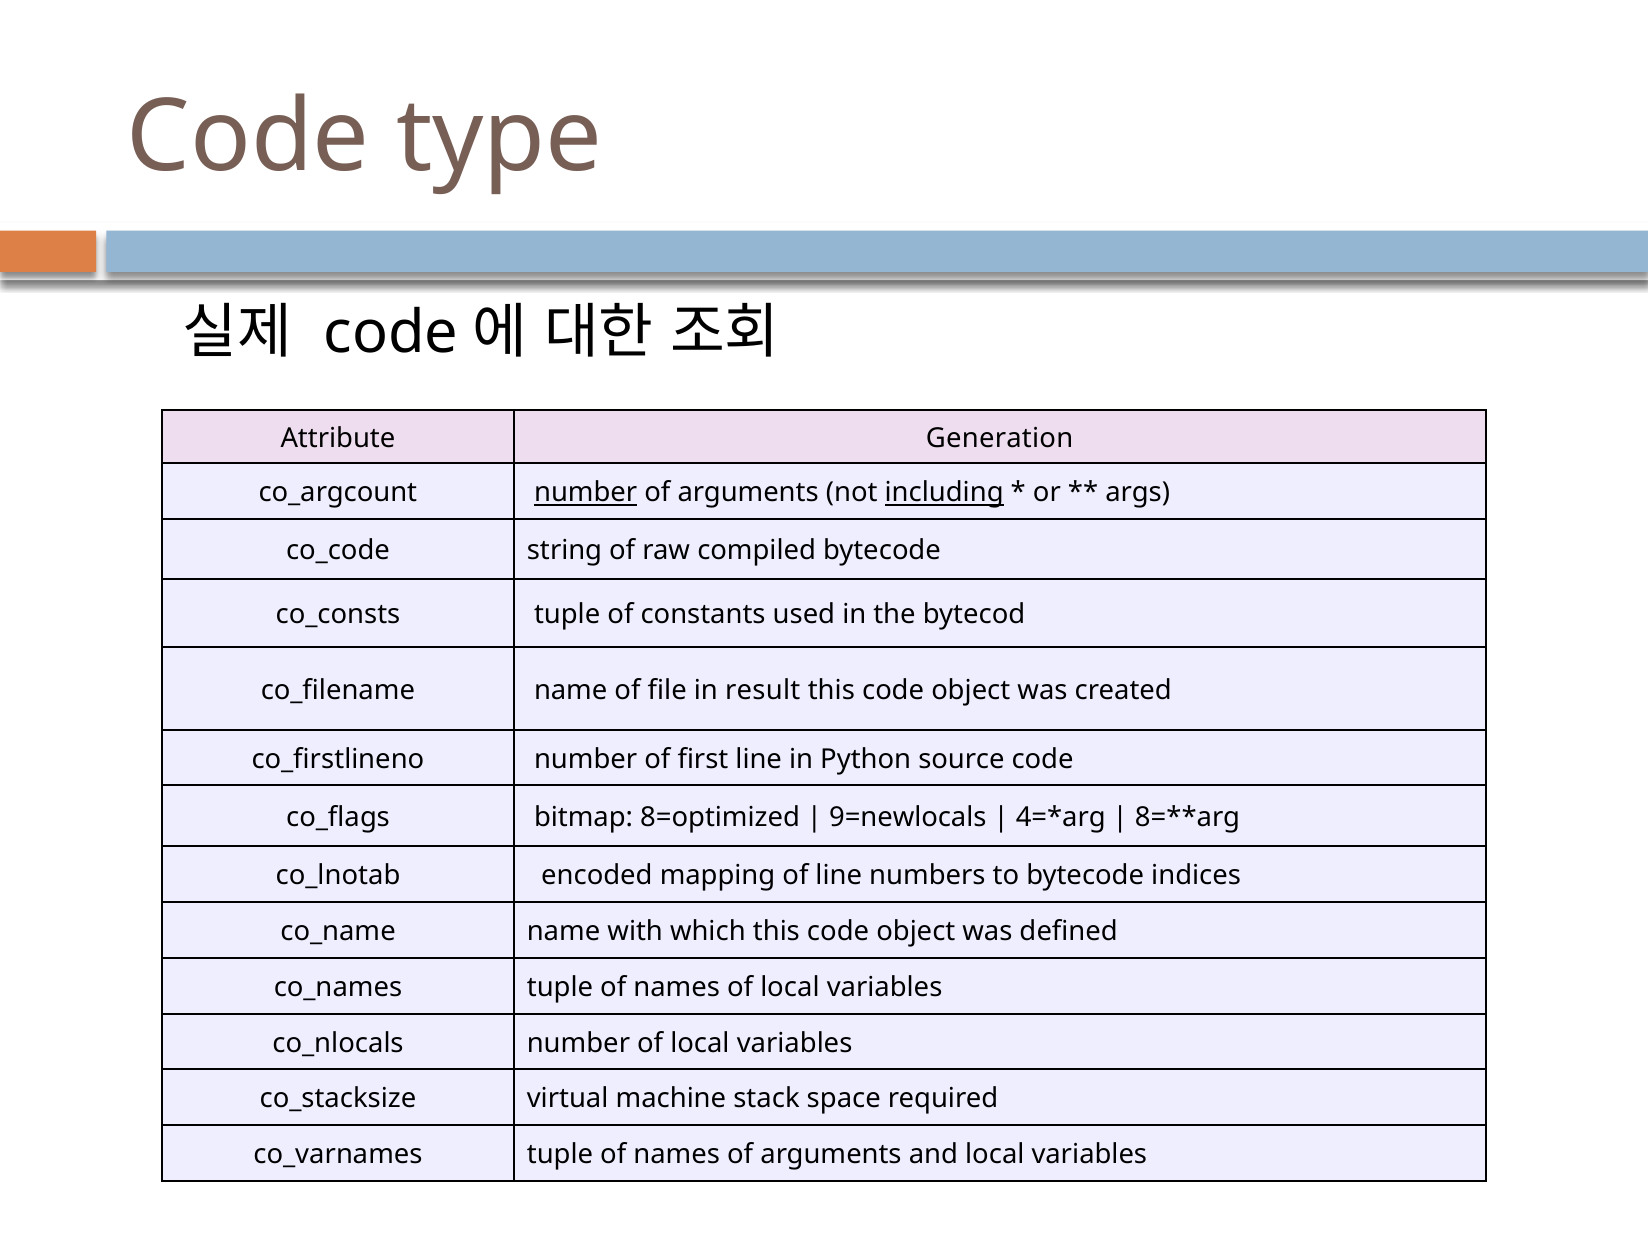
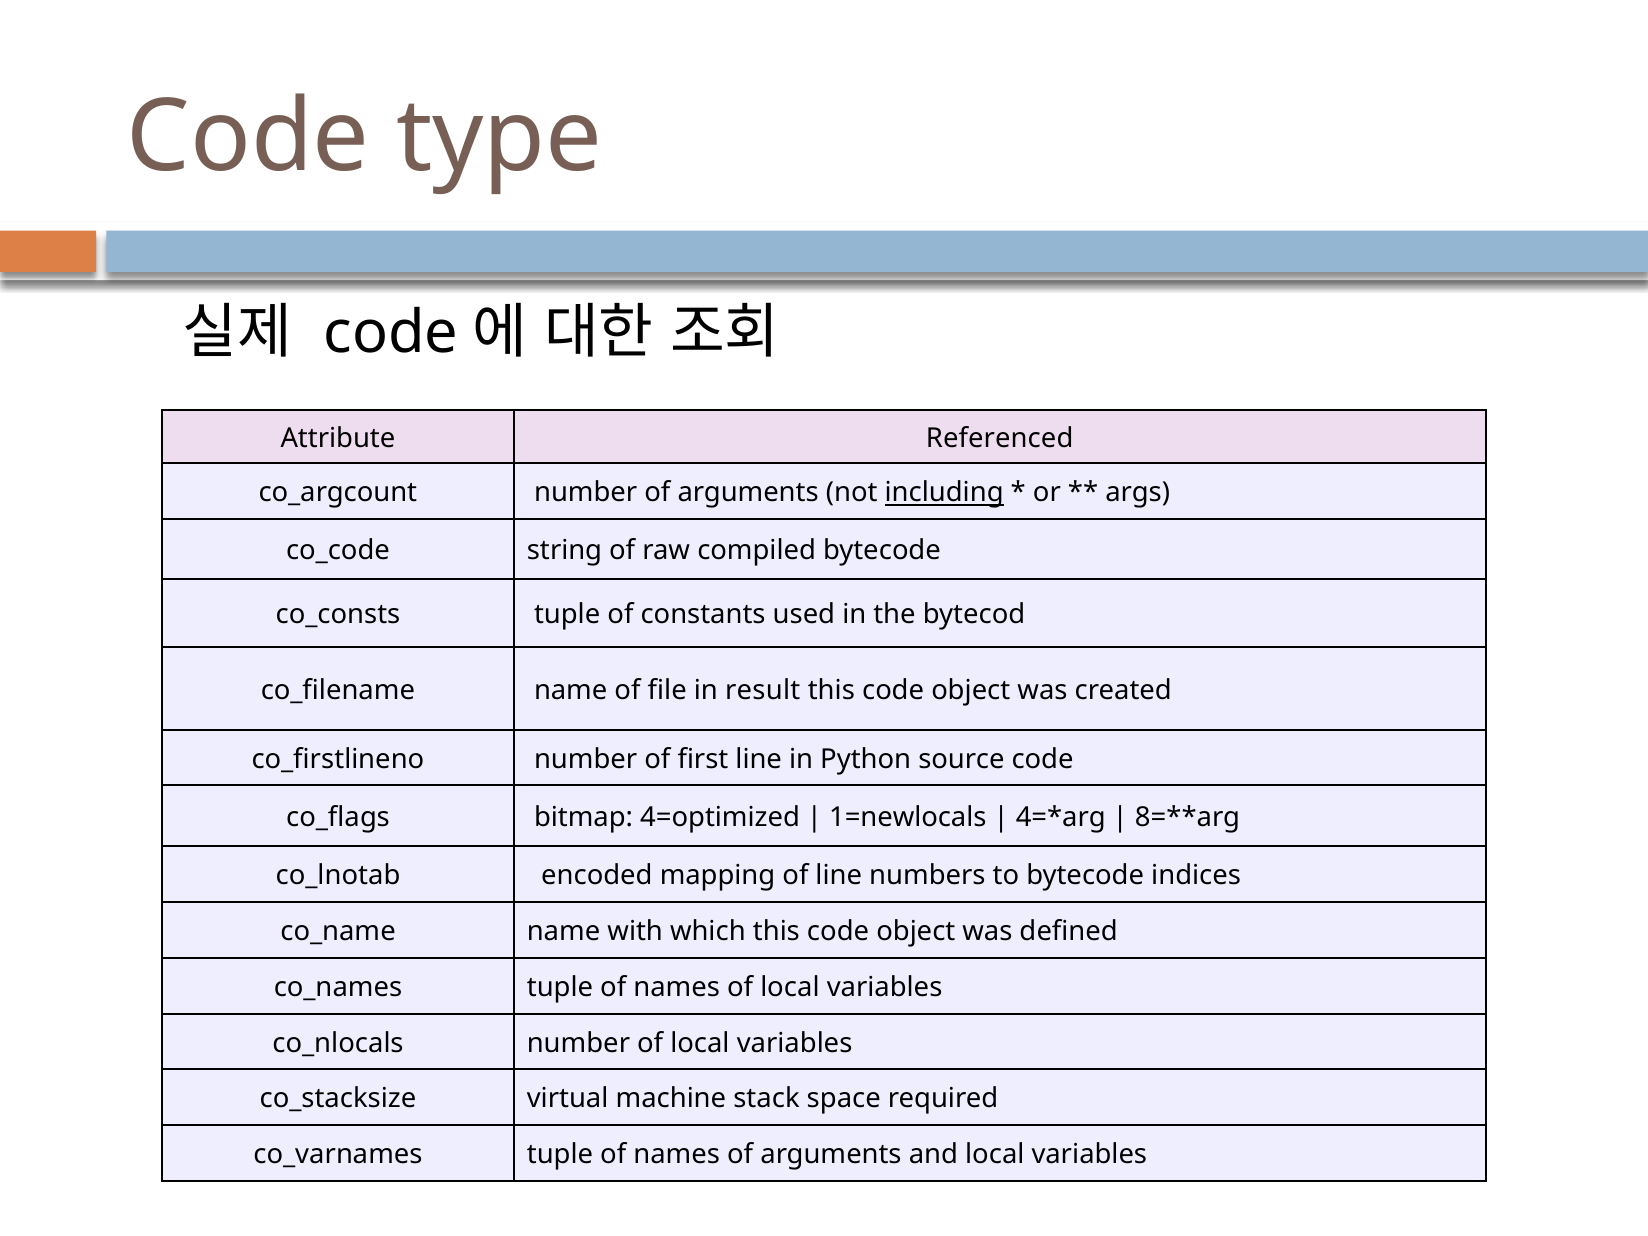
Generation: Generation -> Referenced (1000, 438)
number underline: present -> none (586, 493)
8=optimized: 8=optimized -> 4=optimized (720, 817)
9=newlocals: 9=newlocals -> 1=newlocals (908, 817)
